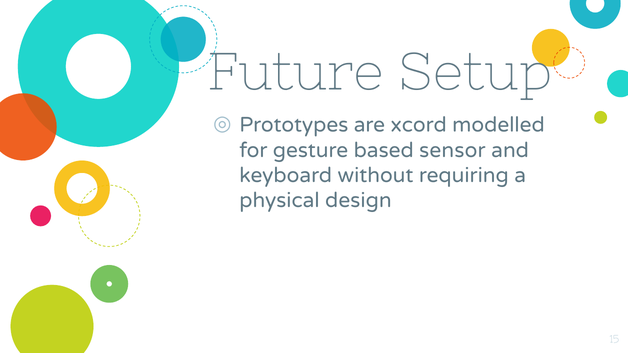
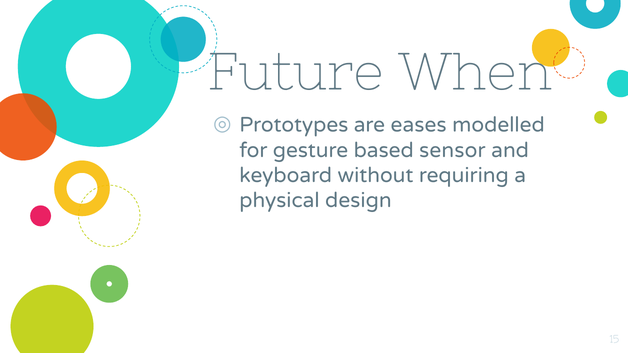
Setup: Setup -> When (475, 72)
xcord: xcord -> eases (419, 125)
